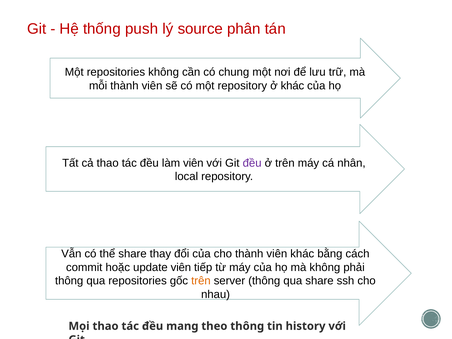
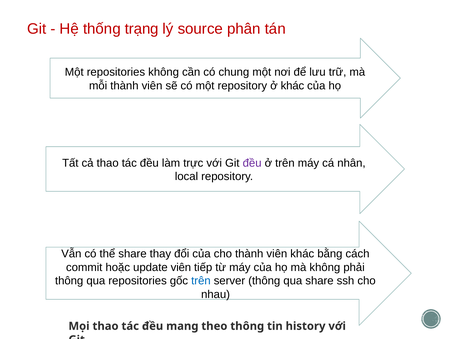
push: push -> trạng (142, 29)
làm viên: viên -> trực (193, 163)
trên colour: orange -> blue (201, 281)
